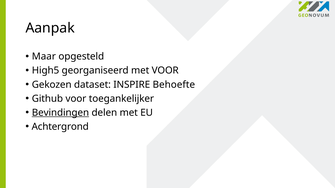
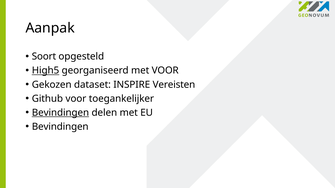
Maar: Maar -> Soort (44, 57)
High5 underline: none -> present (46, 71)
Behoefte: Behoefte -> Vereisten (174, 85)
Achtergrond: Achtergrond -> Bevindingen (60, 127)
